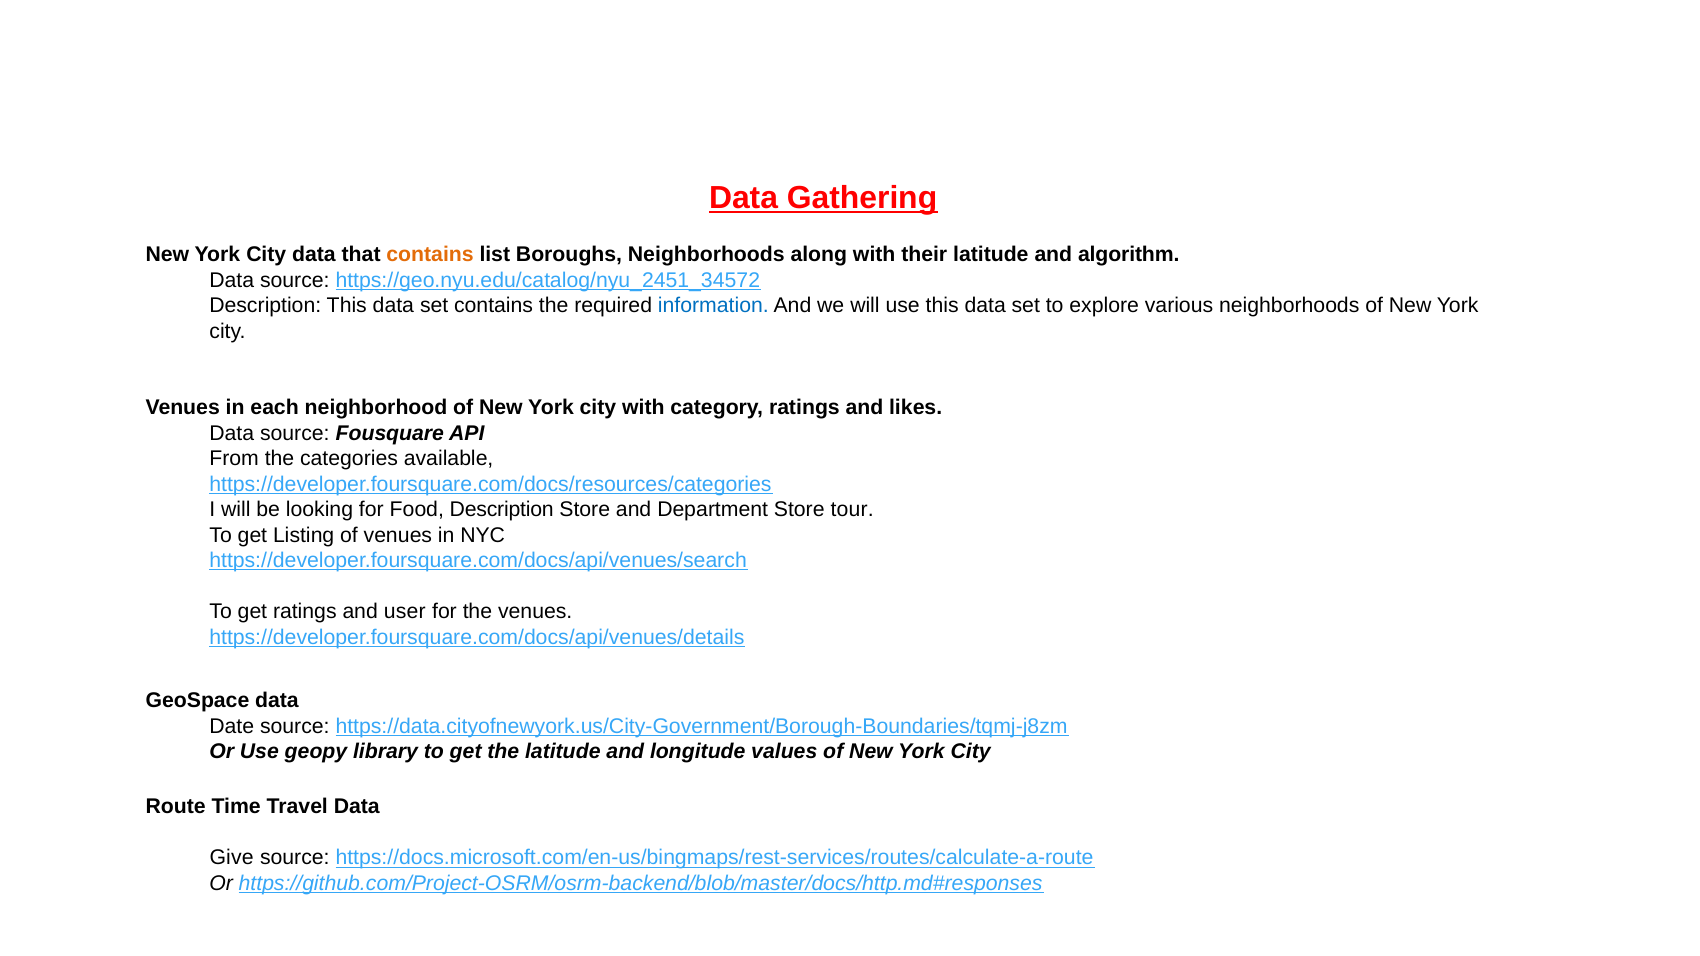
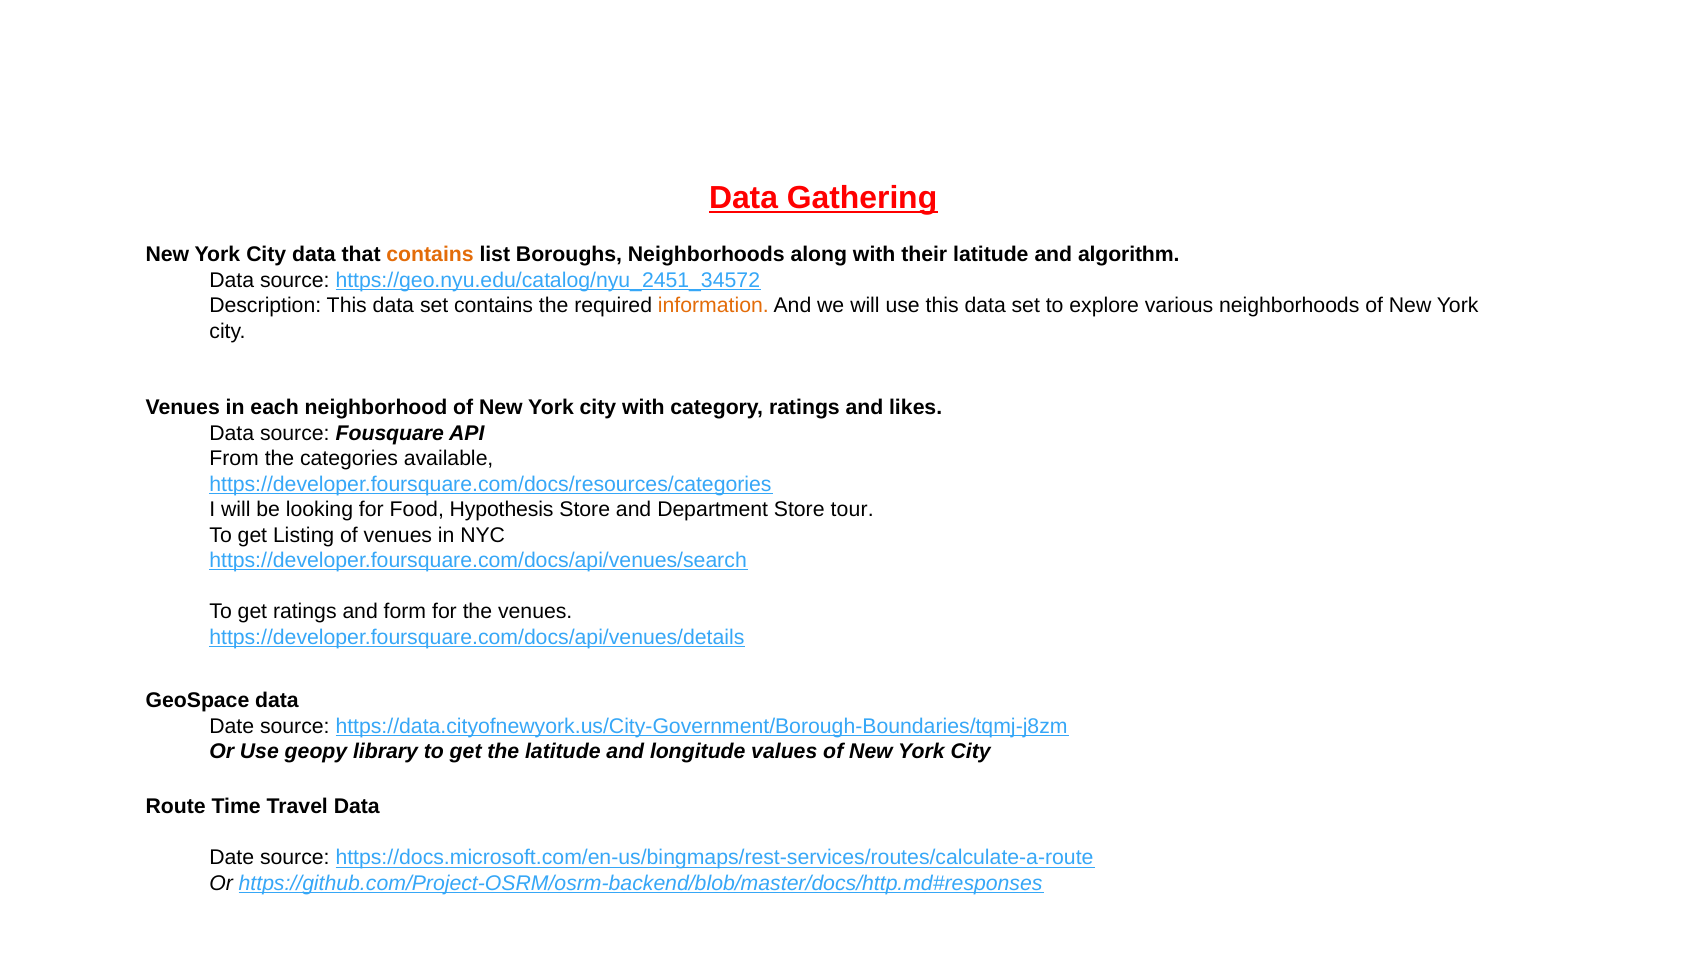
information colour: blue -> orange (713, 306)
Food Description: Description -> Hypothesis (502, 510)
user: user -> form (405, 612)
Give: Give -> Date (232, 858)
